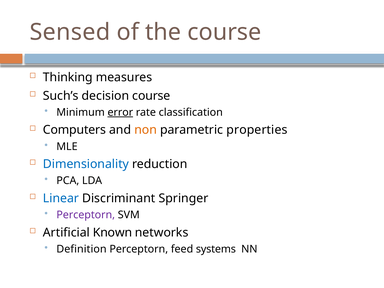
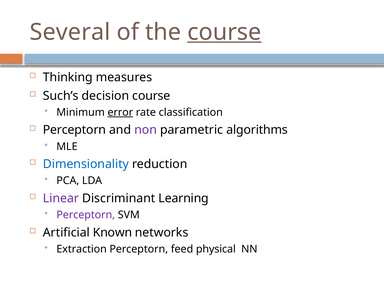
Sensed: Sensed -> Several (70, 32)
course underline: none -> present (224, 32)
Computers: Computers -> Perceptorn (74, 130)
non colour: orange -> purple (146, 130)
properties: properties -> algorithms (257, 130)
Linear colour: blue -> purple (61, 198)
Springer: Springer -> Learning (184, 198)
Definition: Definition -> Extraction (82, 249)
systems: systems -> physical (216, 249)
